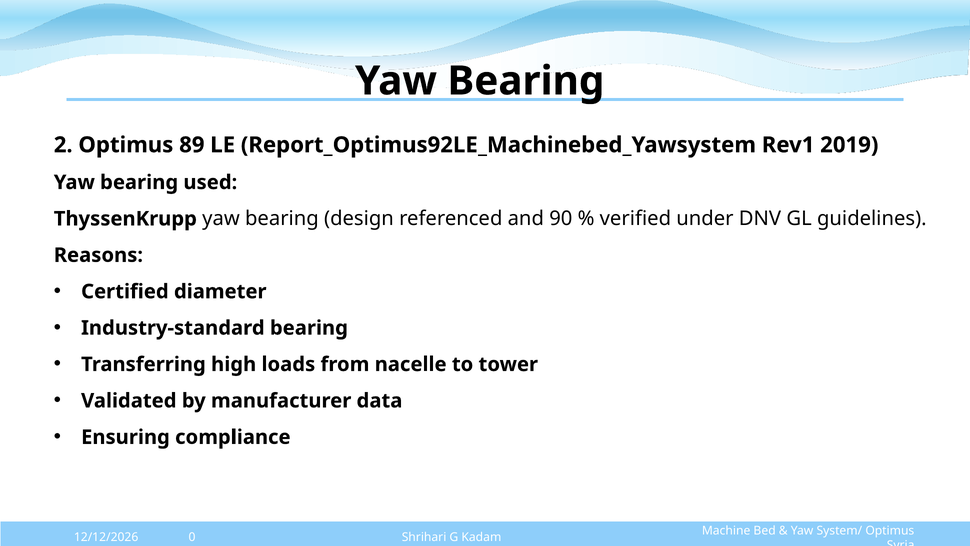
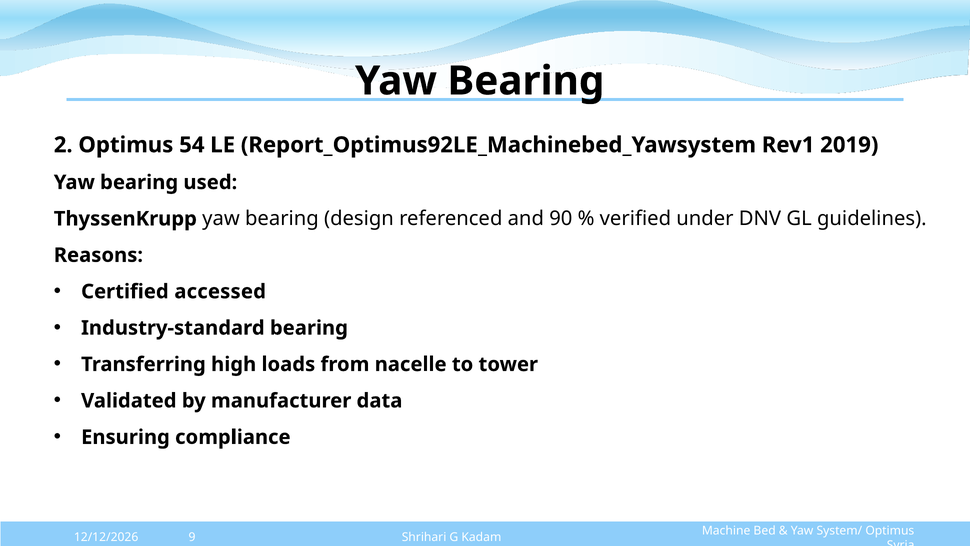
89: 89 -> 54 (192, 145)
diameter: diameter -> accessed (220, 291)
0: 0 -> 9 (192, 537)
